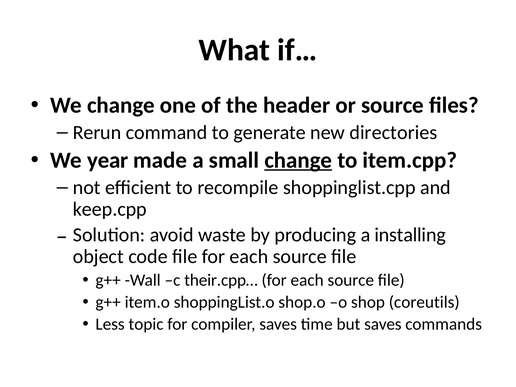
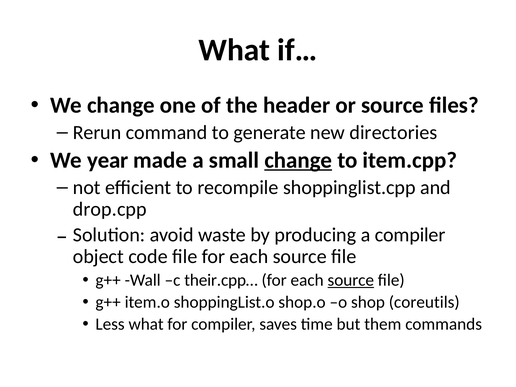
keep.cpp: keep.cpp -> drop.cpp (110, 209)
a installing: installing -> compiler (410, 235)
source underline: none -> present (351, 280)
Less topic: topic -> what (146, 324)
but saves: saves -> them (383, 324)
